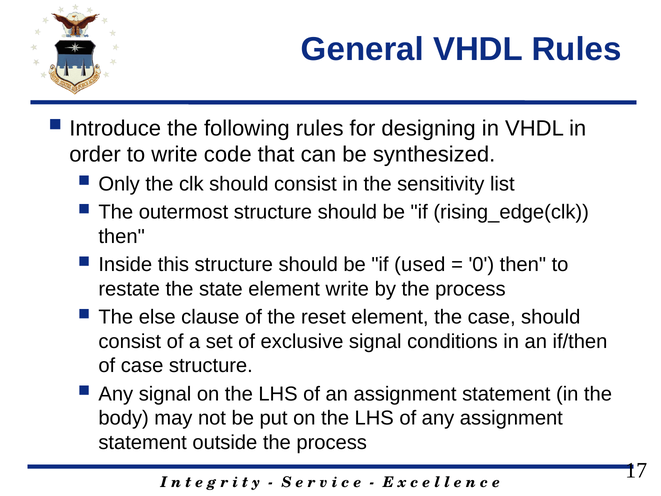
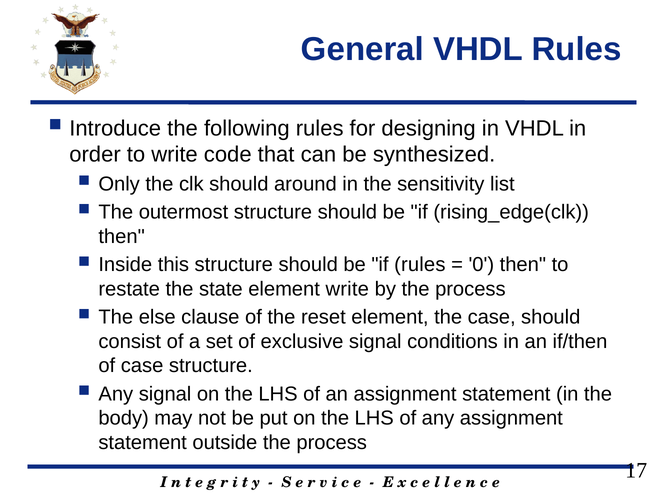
clk should consist: consist -> around (305, 184)
if used: used -> rules (420, 265)
